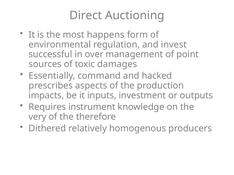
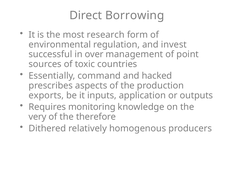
Auctioning: Auctioning -> Borrowing (135, 15)
happens: happens -> research (106, 35)
damages: damages -> countries (117, 64)
impacts: impacts -> exports (46, 96)
investment: investment -> application (142, 96)
instrument: instrument -> monitoring (92, 107)
